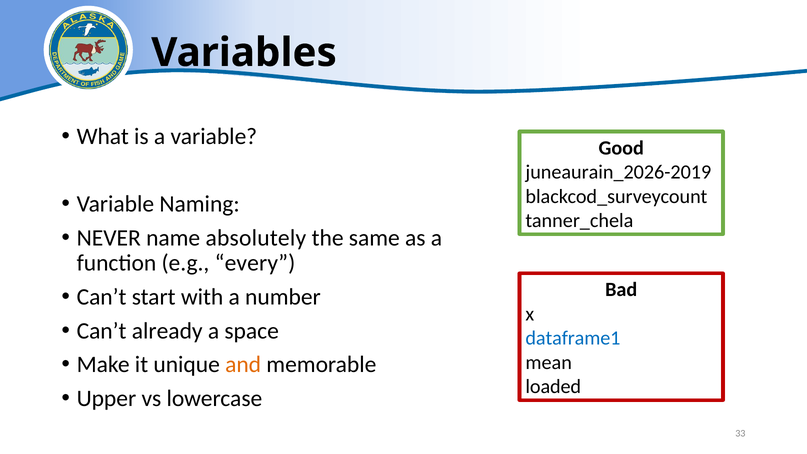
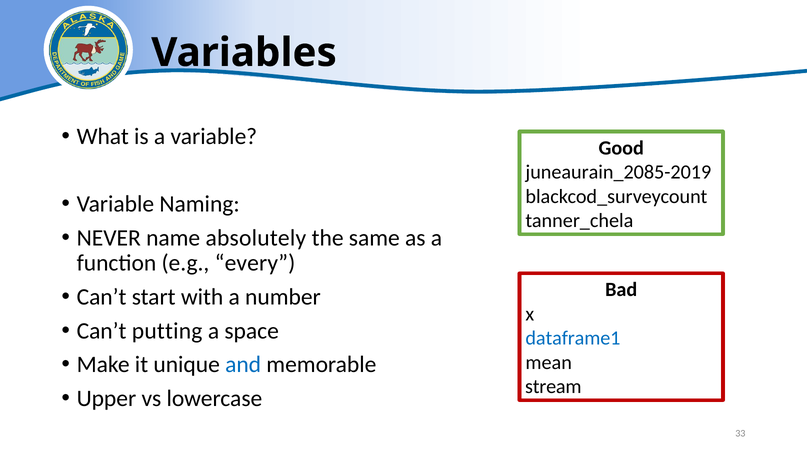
juneaurain_2026-2019: juneaurain_2026-2019 -> juneaurain_2085-2019 (618, 172)
already: already -> putting (167, 331)
and colour: orange -> blue (243, 364)
loaded: loaded -> stream (553, 387)
